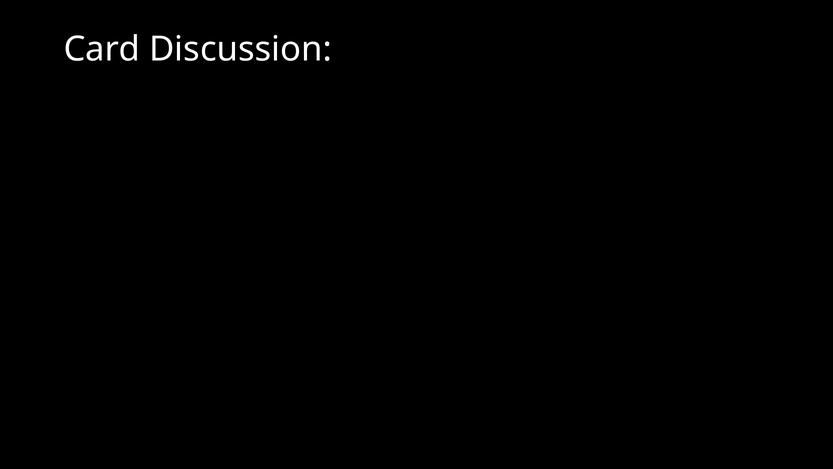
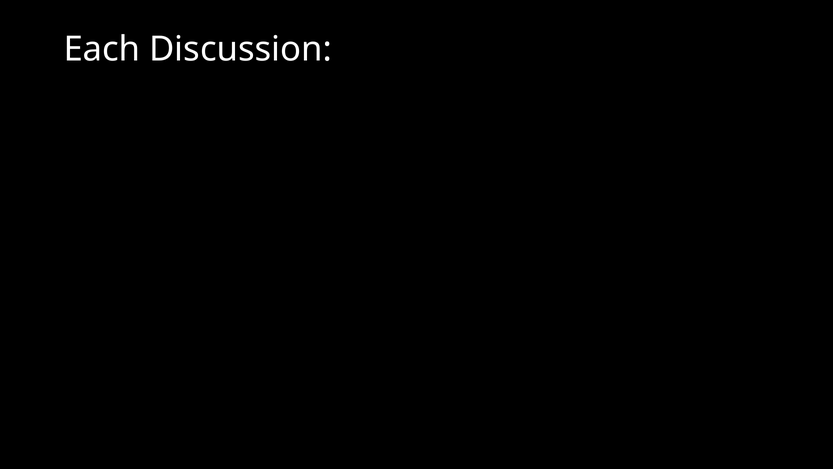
Card: Card -> Each (102, 49)
